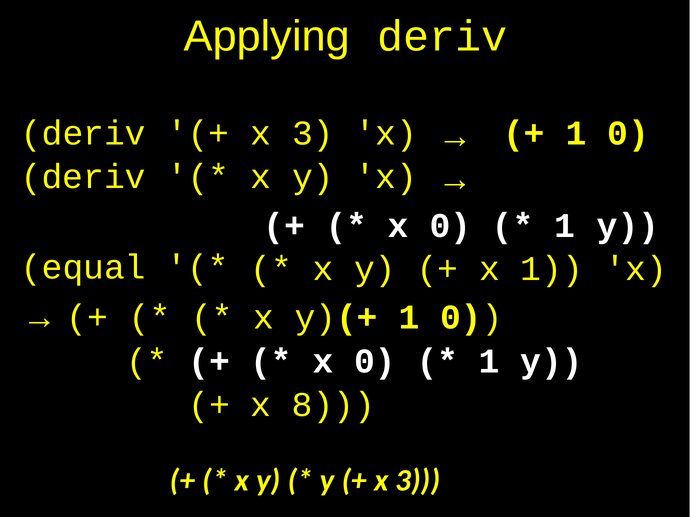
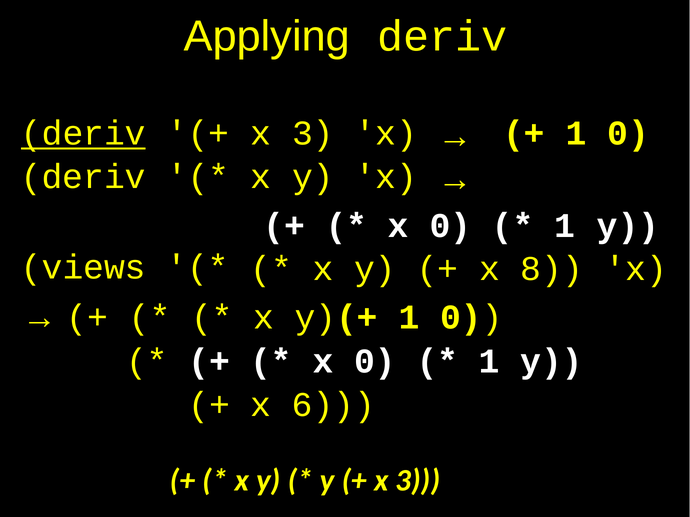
deriv underline: none -> present (83, 133)
equal: equal -> views (83, 267)
x 1: 1 -> 8 (552, 269)
8: 8 -> 6 (333, 405)
